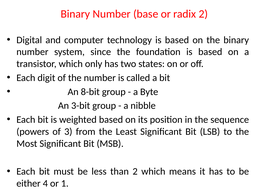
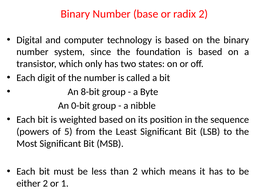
3-bit: 3-bit -> 0-bit (81, 106)
3: 3 -> 5 (68, 132)
either 4: 4 -> 2 (45, 183)
